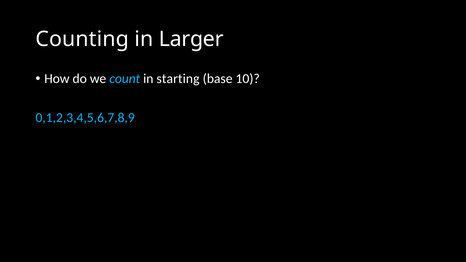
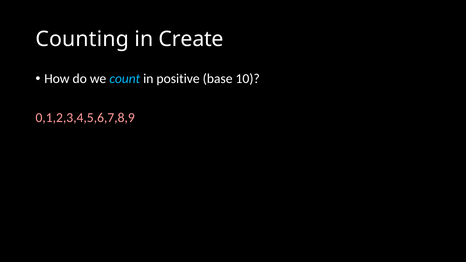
Larger: Larger -> Create (191, 39)
starting: starting -> positive (178, 79)
0,1,2,3,4,5,6,7,8,9 colour: light blue -> pink (85, 118)
